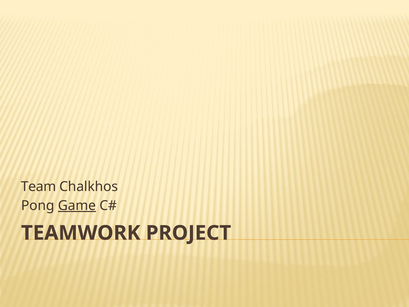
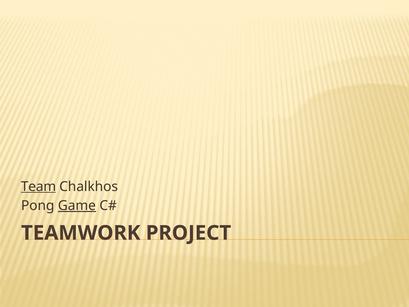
Team underline: none -> present (38, 186)
